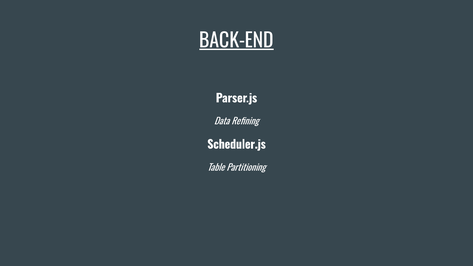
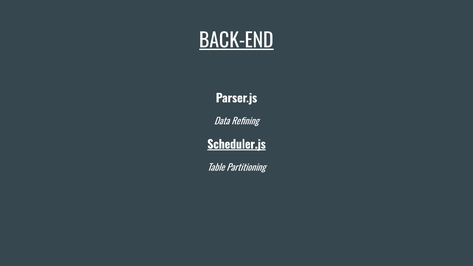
Scheduler.js underline: none -> present (237, 145)
